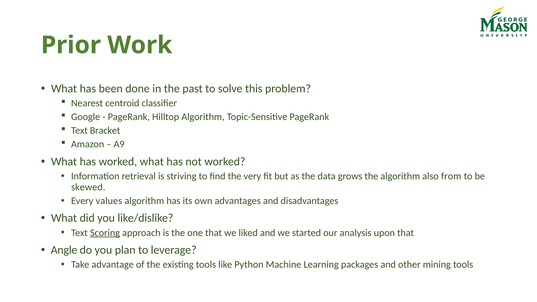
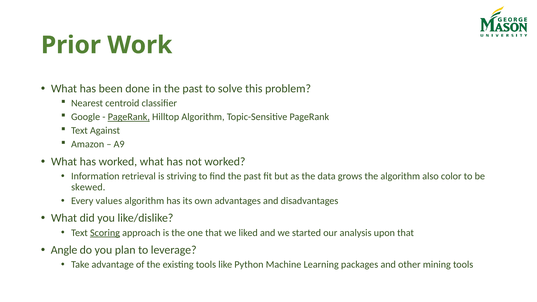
PageRank underline: none -> present (129, 117)
Bracket: Bracket -> Against (105, 131)
find the very: very -> past (252, 176)
from: from -> color (451, 176)
